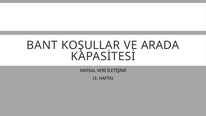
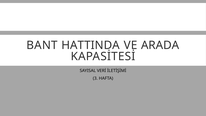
KOŞULLAR: KOŞULLAR -> HATTINDA (91, 45)
